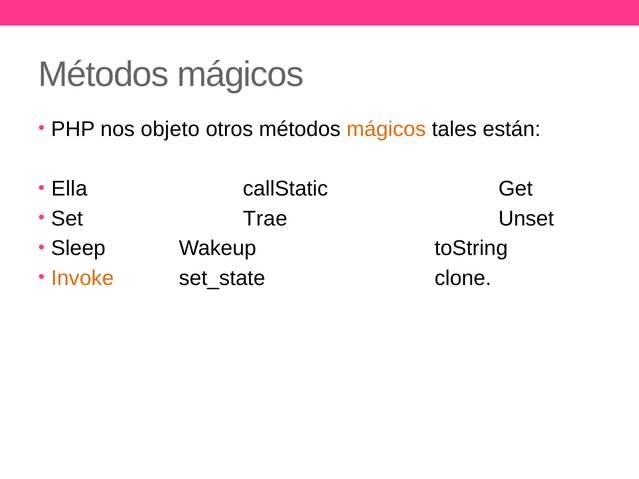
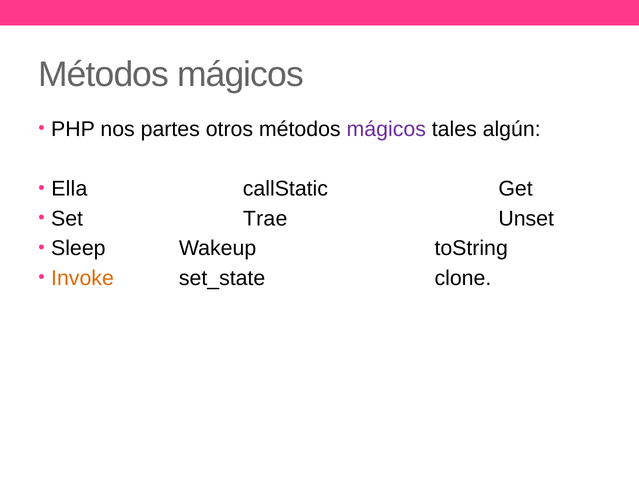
objeto: objeto -> partes (170, 129)
mágicos colour: orange -> purple (386, 129)
están: están -> algún (512, 129)
